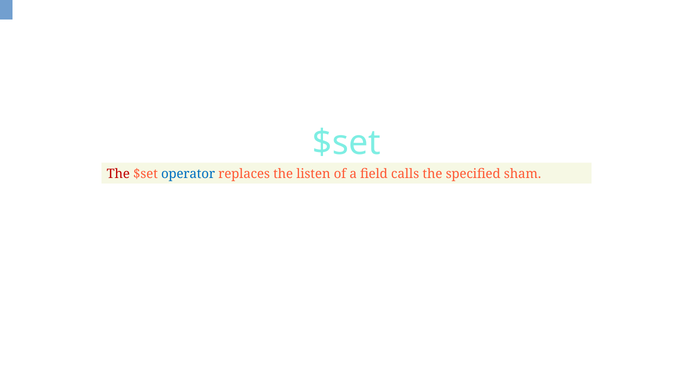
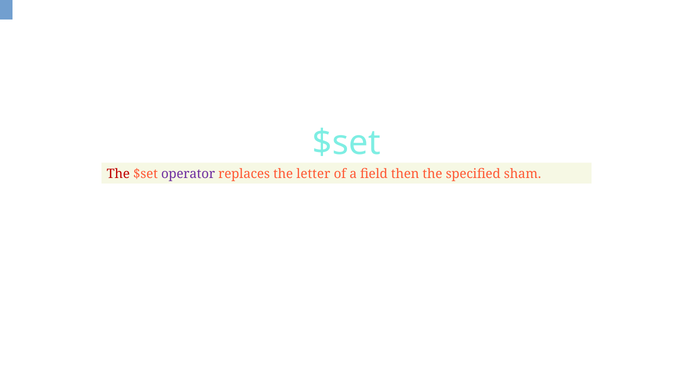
operator colour: blue -> purple (188, 174)
listen: listen -> letter (313, 174)
calls: calls -> then (405, 174)
